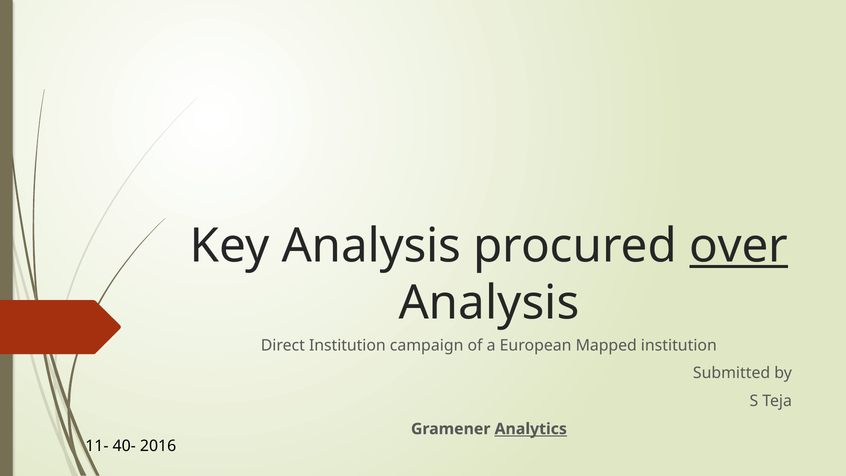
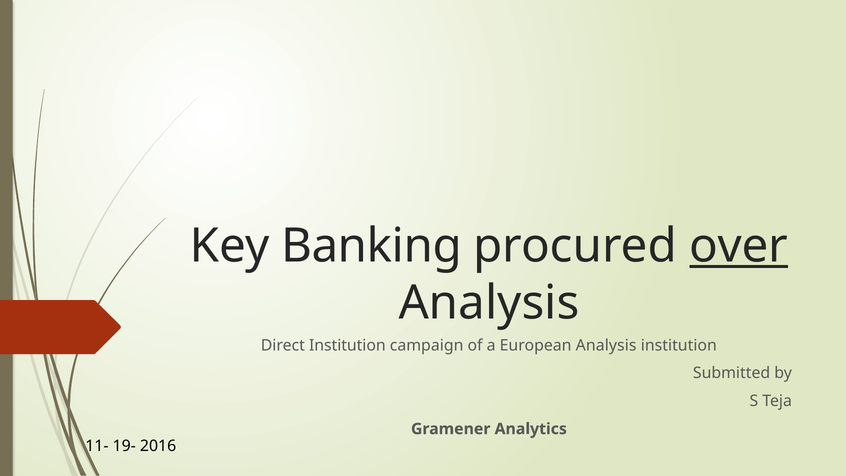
Key Analysis: Analysis -> Banking (372, 246)
European Mapped: Mapped -> Analysis (606, 345)
Analytics underline: present -> none (531, 429)
40-: 40- -> 19- (124, 446)
